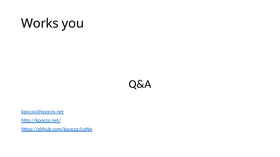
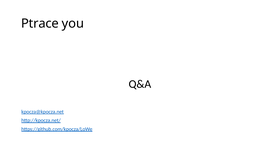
Works: Works -> Ptrace (40, 24)
